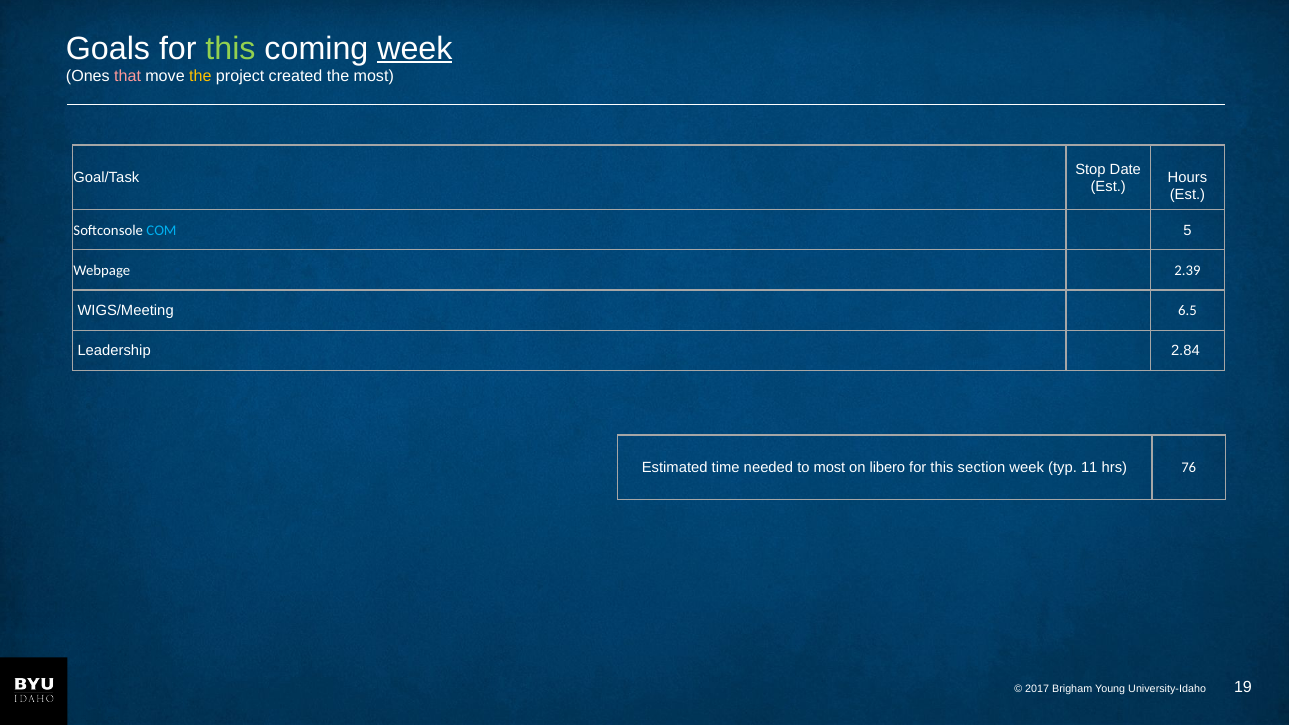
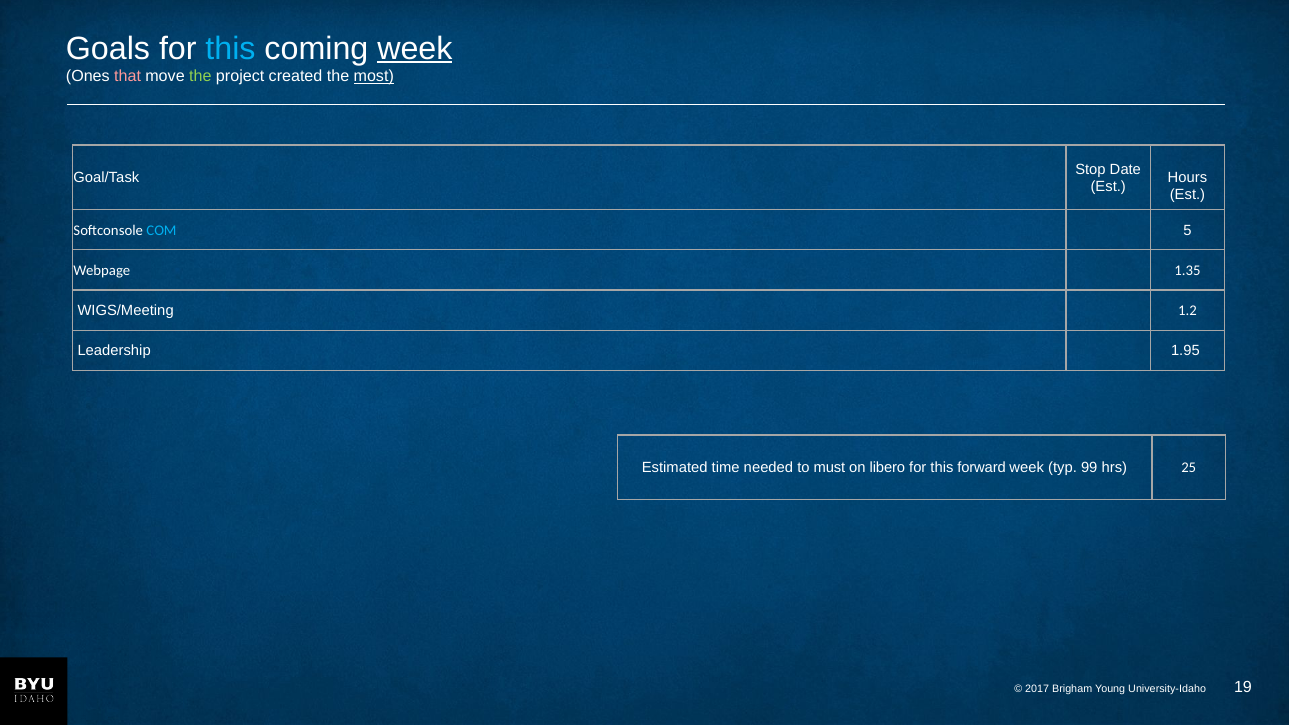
this colour: light green -> light blue (230, 49)
the colour: yellow -> light green (200, 76)
most underline: none -> present (374, 76)
2.39: 2.39 -> 1.35 (1187, 271)
6.5: 6.5 -> 1.2 (1187, 311)
2.84: 2.84 -> 1.95 (1185, 351)
to most: most -> must (829, 468)
section: section -> forward (982, 468)
11: 11 -> 99 (1089, 468)
76: 76 -> 25 (1189, 468)
